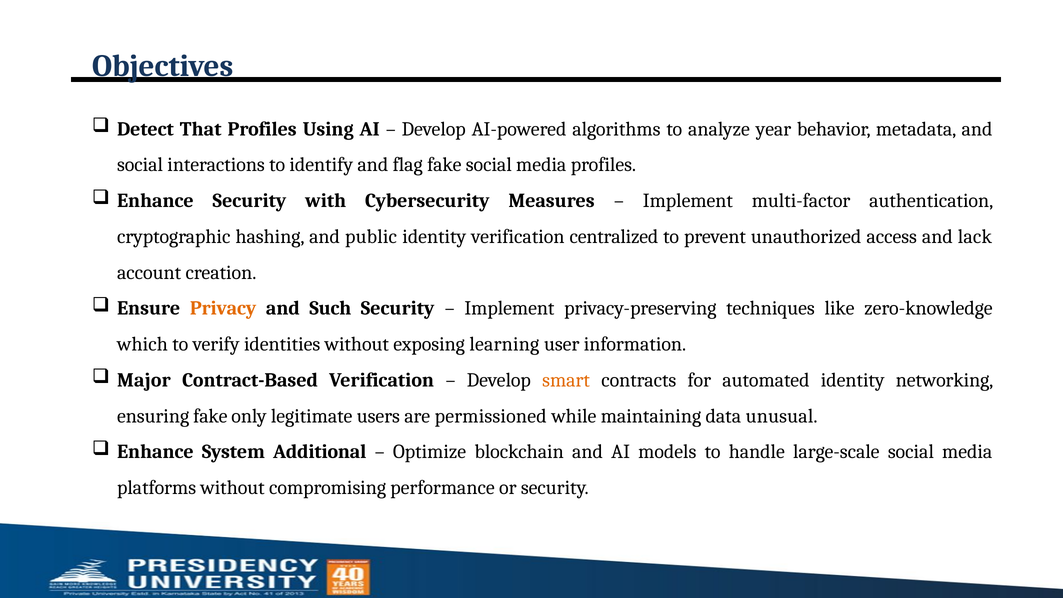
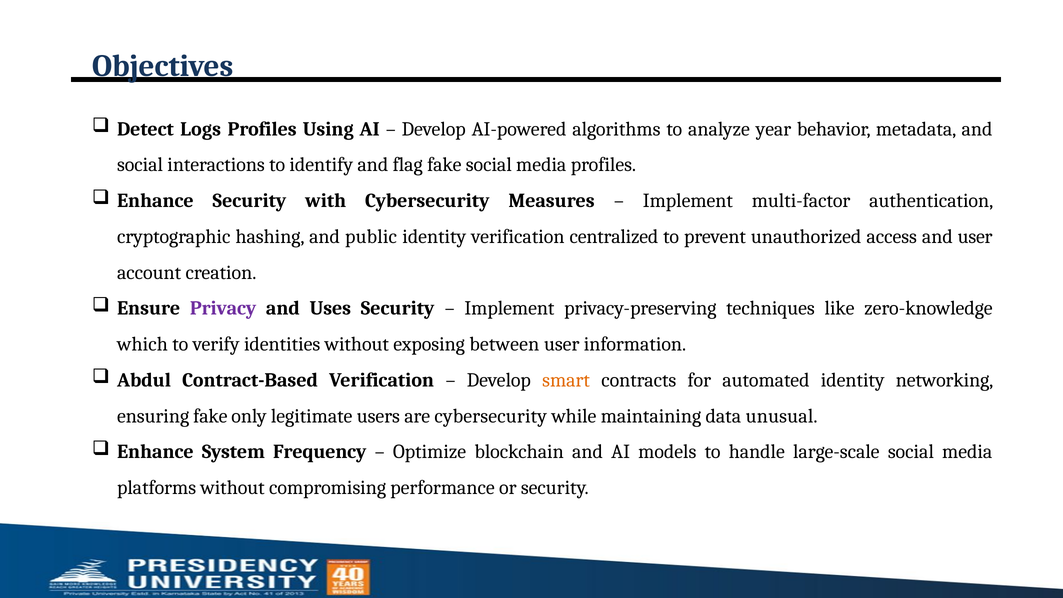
That: That -> Logs (201, 129)
and lack: lack -> user (975, 237)
Privacy colour: orange -> purple (223, 308)
Such: Such -> Uses (330, 308)
learning: learning -> between (504, 344)
Major: Major -> Abdul (144, 380)
are permissioned: permissioned -> cybersecurity (491, 416)
Additional: Additional -> Frequency (320, 452)
